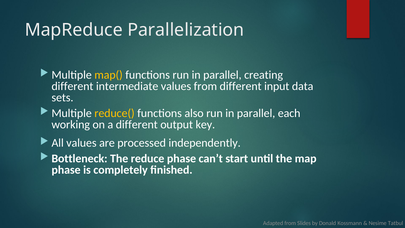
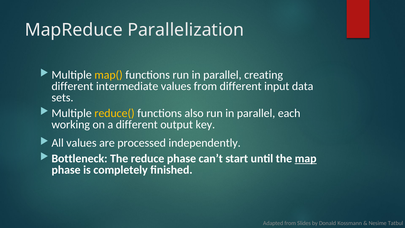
map underline: none -> present (306, 158)
